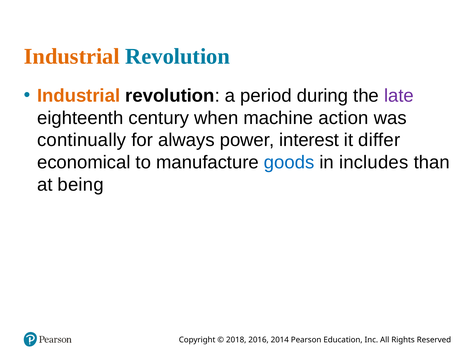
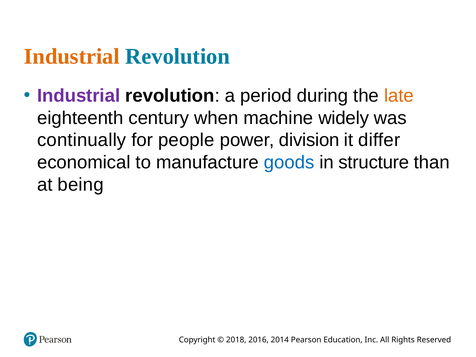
Industrial colour: orange -> purple (79, 96)
late colour: purple -> orange (399, 96)
action: action -> widely (344, 118)
always: always -> people (186, 140)
interest: interest -> division (309, 140)
includes: includes -> structure (374, 162)
